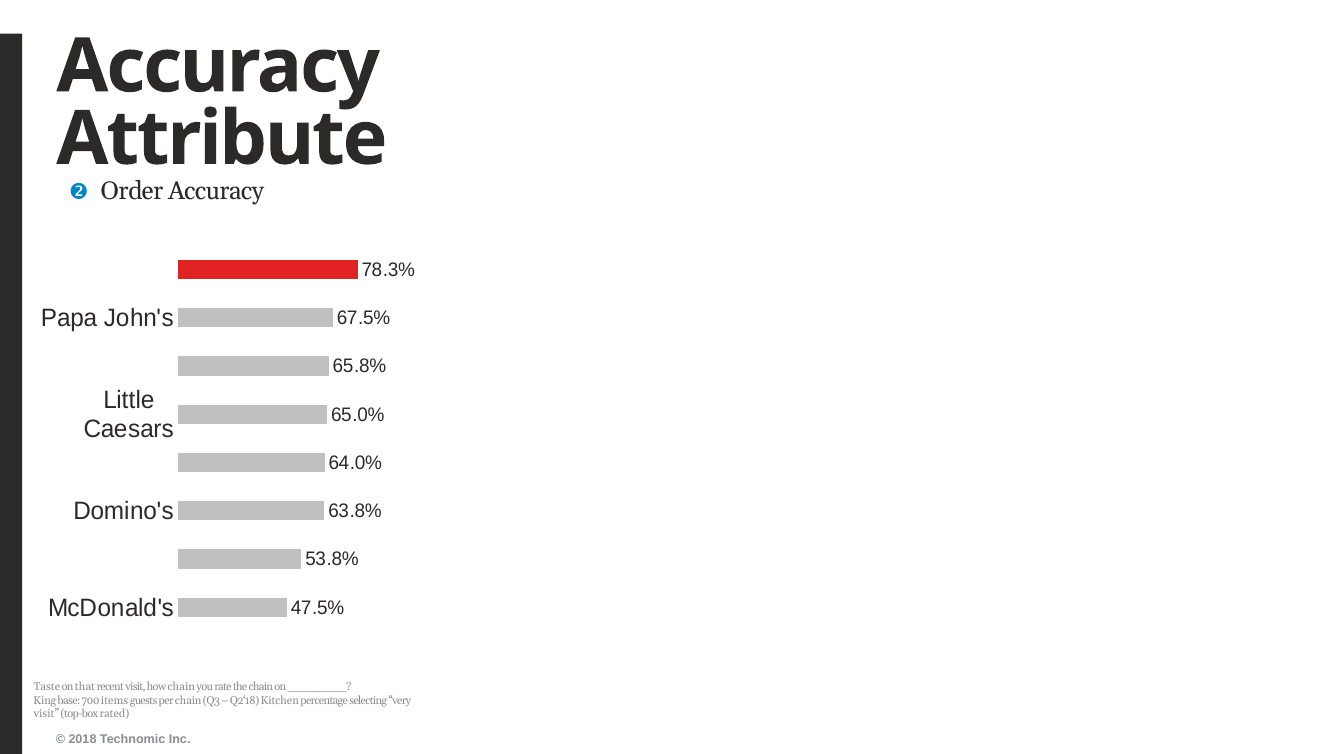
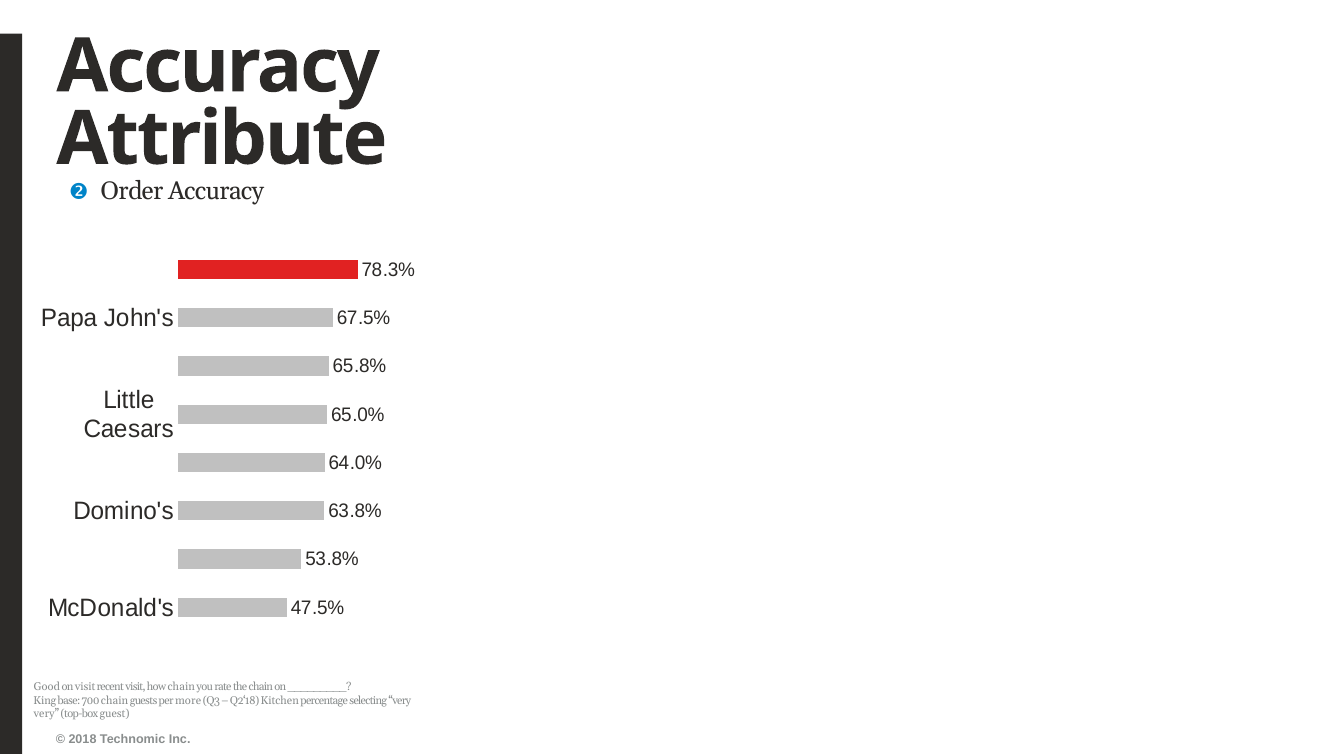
Taste: Taste -> Good (47, 687)
on that: that -> visit (85, 687)
700 items: items -> chain (115, 700)
per chain: chain -> more (188, 700)
visit: visit -> very (46, 714)
rated: rated -> guest (115, 714)
